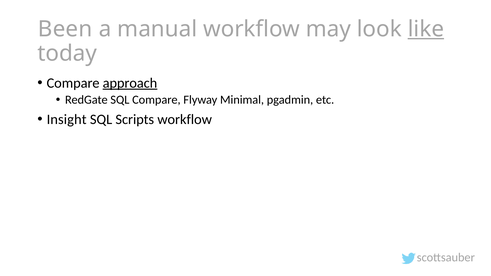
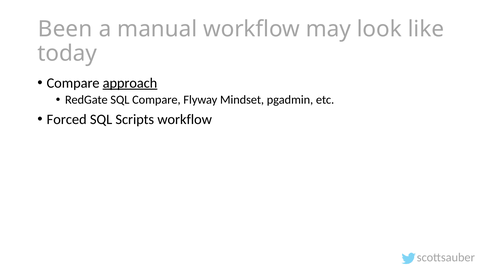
like underline: present -> none (426, 29)
Minimal: Minimal -> Mindset (242, 100)
Insight: Insight -> Forced (67, 119)
